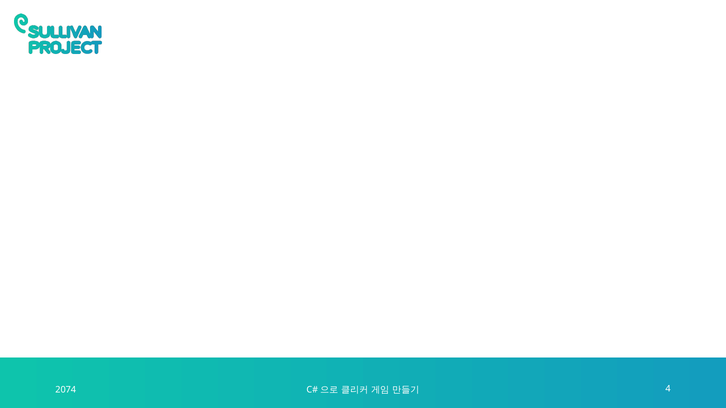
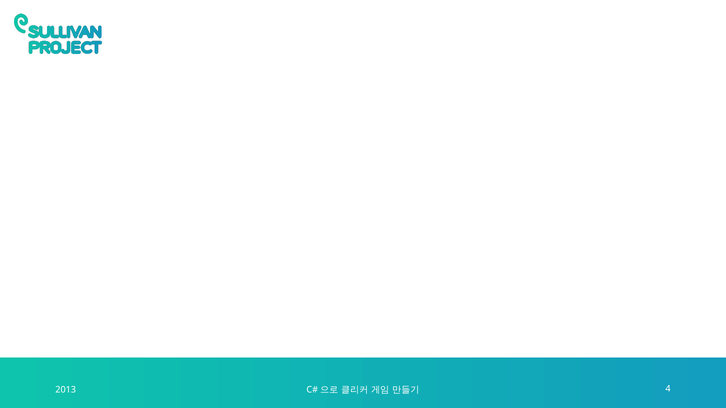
2074: 2074 -> 2013 (66, 390)
